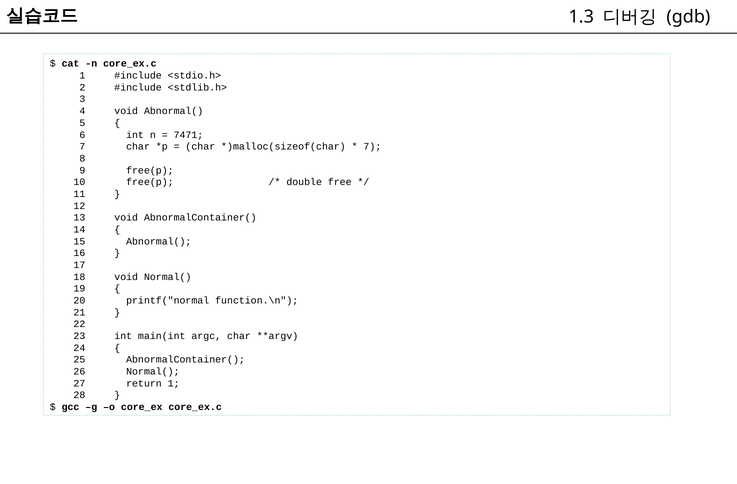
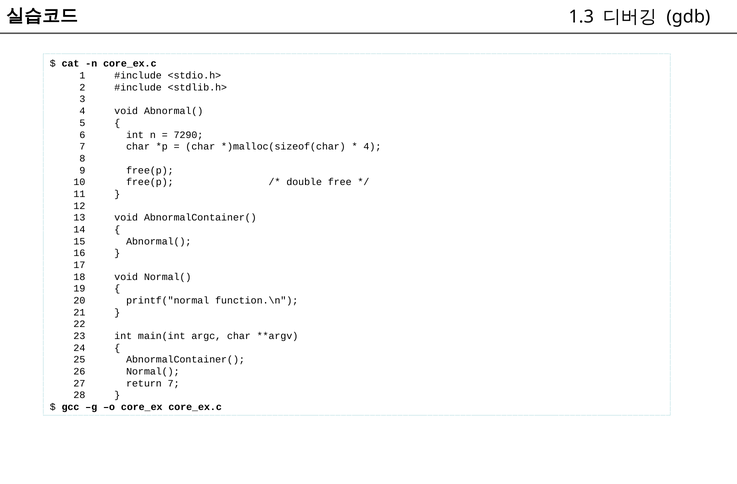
7471: 7471 -> 7290 (188, 135)
7: 7 -> 4 (372, 147)
return 1: 1 -> 7 (174, 383)
